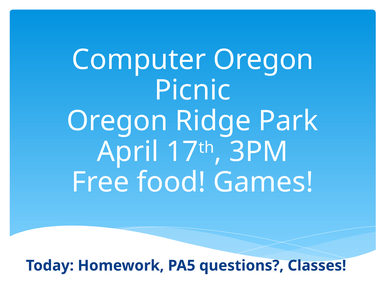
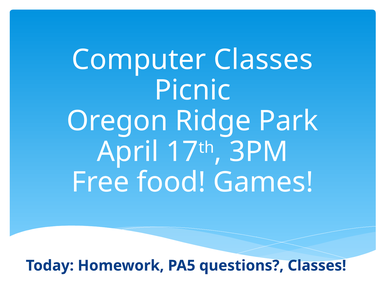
Computer Oregon: Oregon -> Classes (263, 60)
